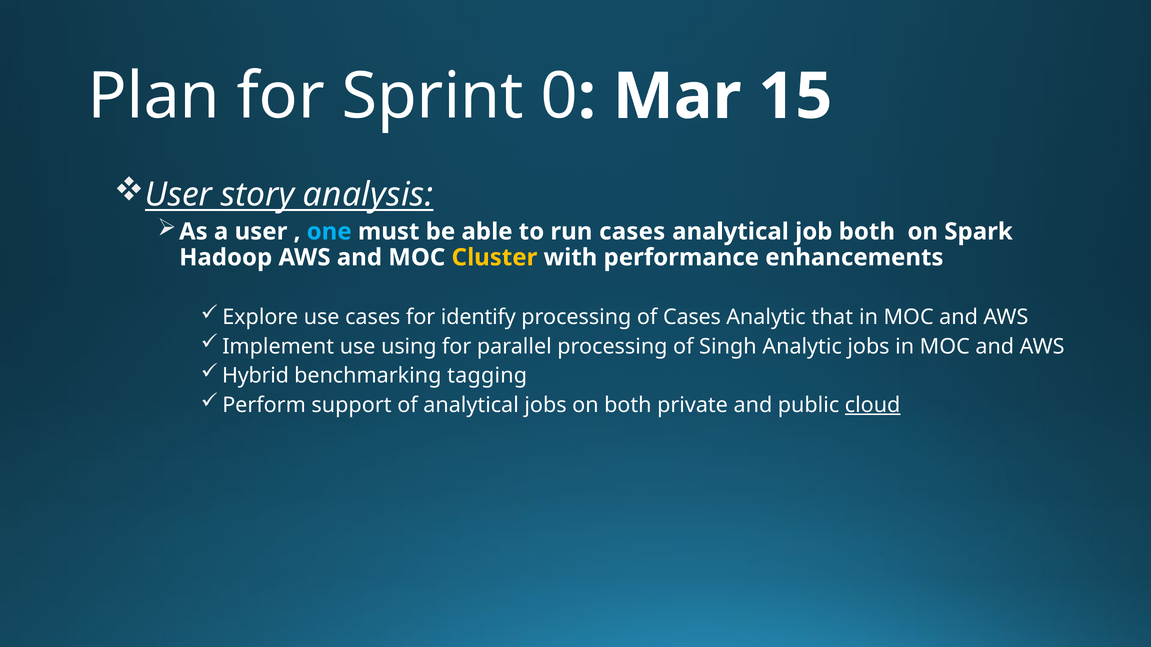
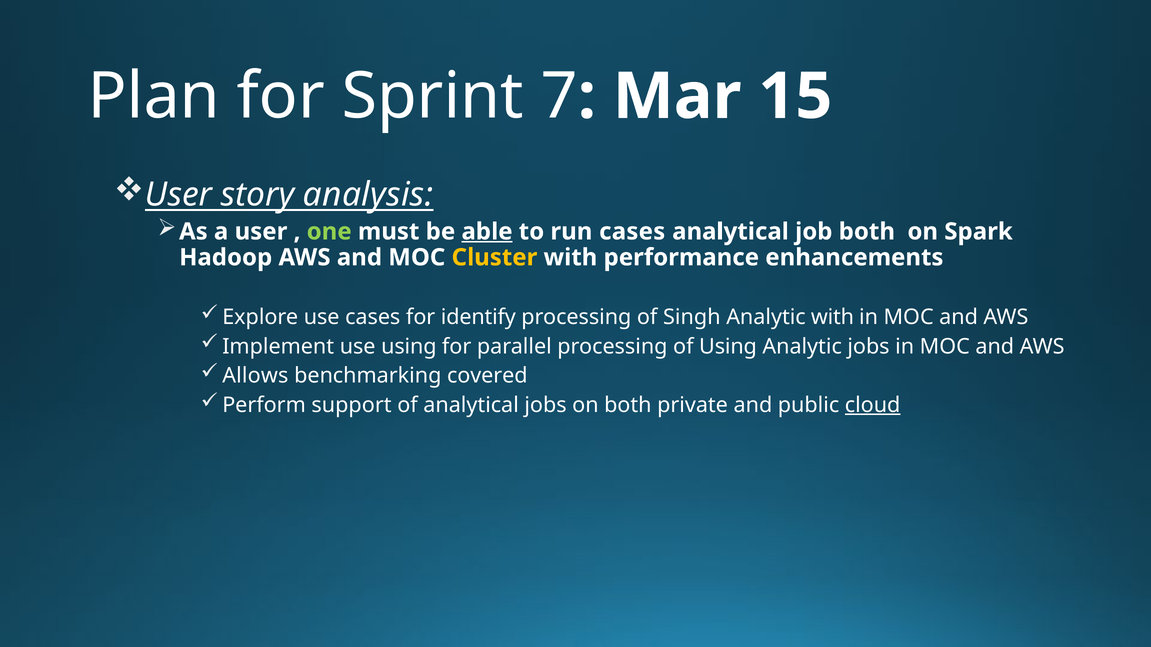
0: 0 -> 7 (559, 97)
one colour: light blue -> light green (329, 232)
able underline: none -> present (487, 232)
of Cases: Cases -> Singh (692, 317)
Analytic that: that -> with (832, 317)
of Singh: Singh -> Using (728, 347)
Hybrid: Hybrid -> Allows (255, 376)
tagging: tagging -> covered (487, 376)
